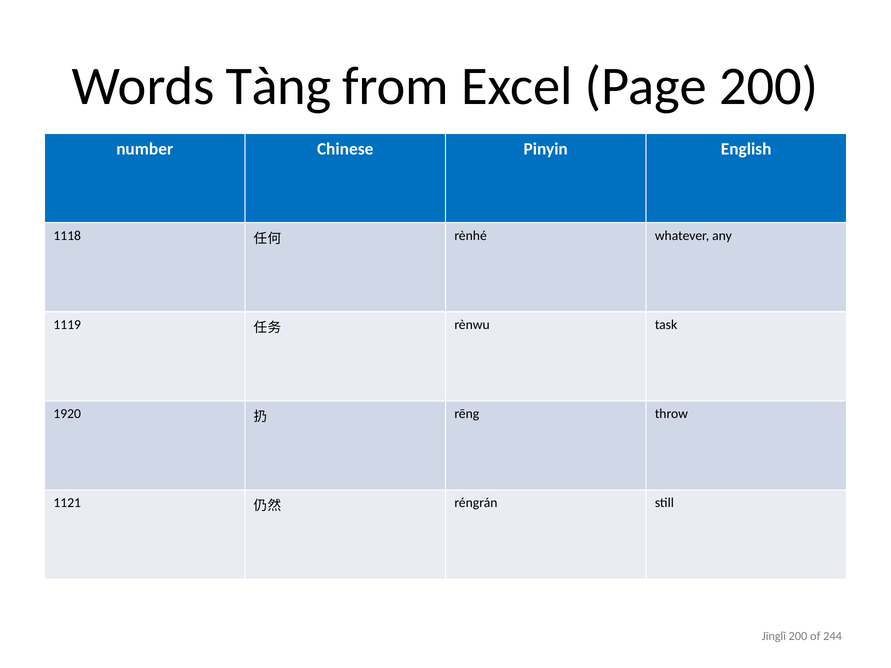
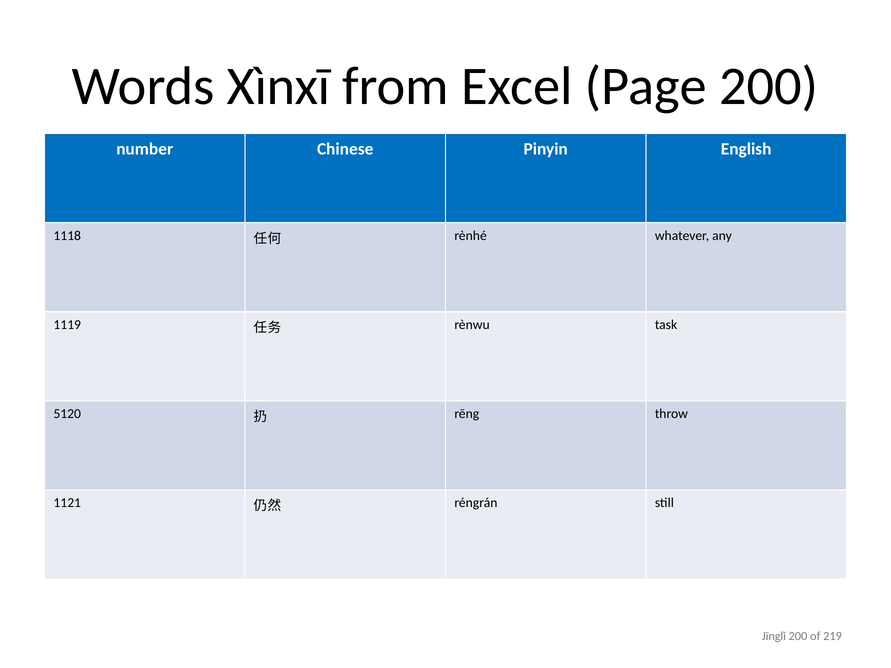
Tàng: Tàng -> Xìnxī (279, 86)
1920: 1920 -> 5120 (67, 414)
244: 244 -> 219 (833, 636)
